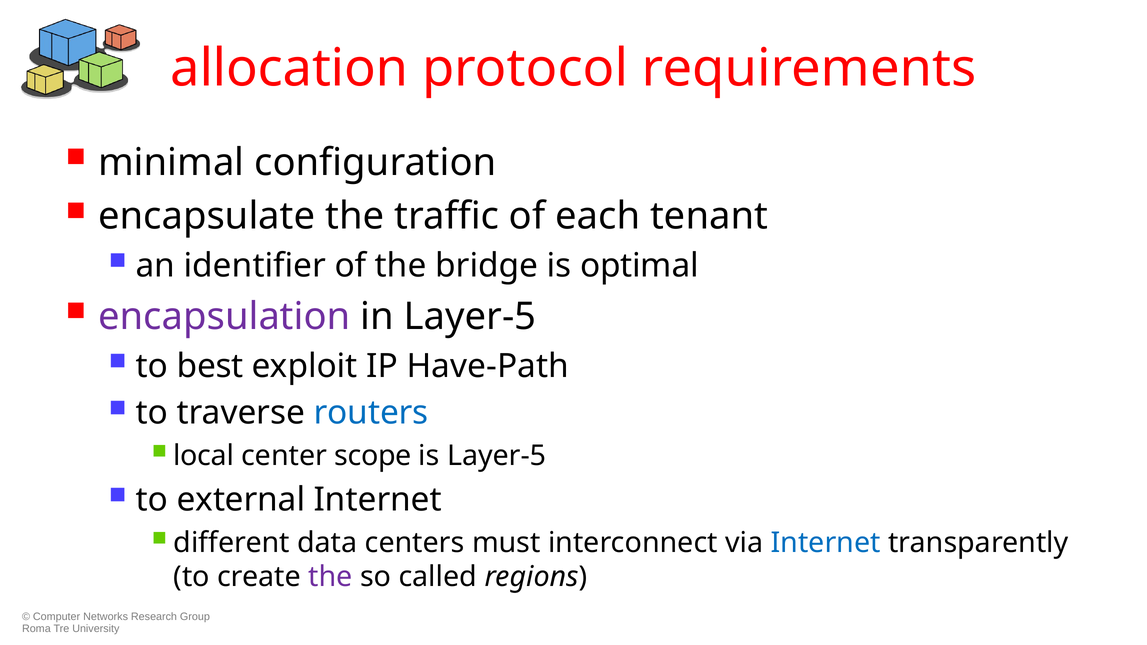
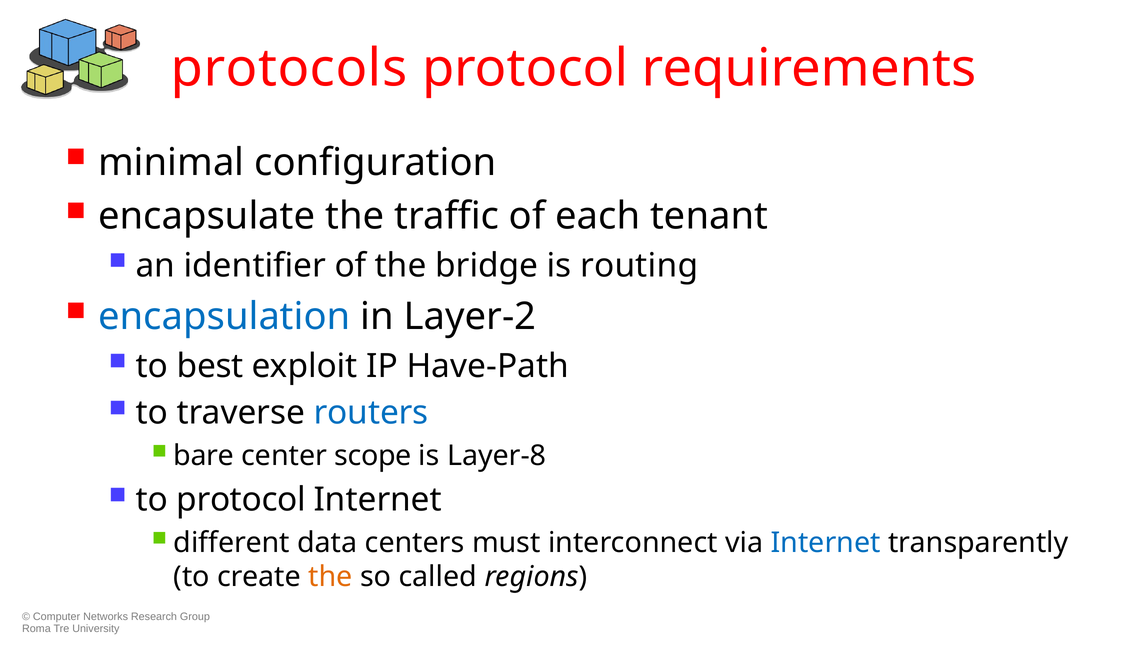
allocation: allocation -> protocols (289, 68)
optimal: optimal -> routing (639, 266)
encapsulation colour: purple -> blue (224, 317)
in Layer-5: Layer-5 -> Layer-2 (470, 317)
local: local -> bare (204, 456)
is Layer-5: Layer-5 -> Layer-8 (497, 456)
to external: external -> protocol (241, 500)
the colour: purple -> orange (331, 577)
